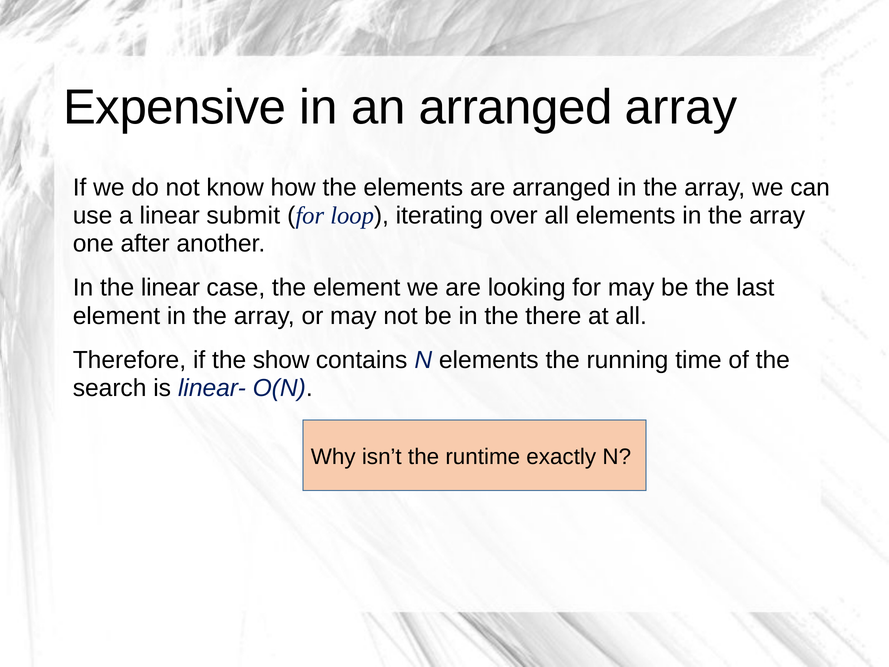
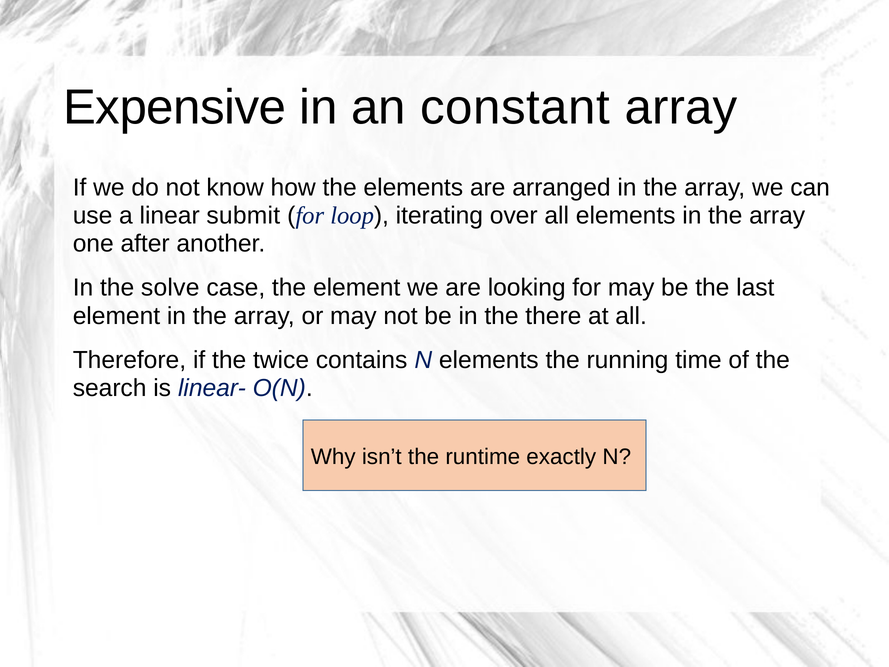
an arranged: arranged -> constant (515, 107)
the linear: linear -> solve (170, 288)
show: show -> twice (281, 360)
